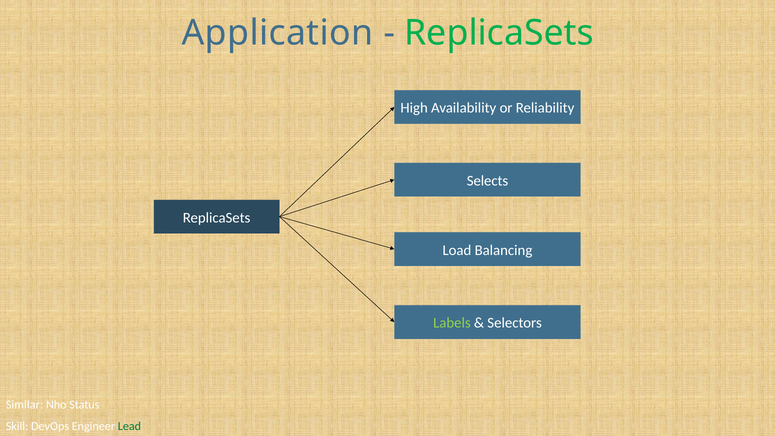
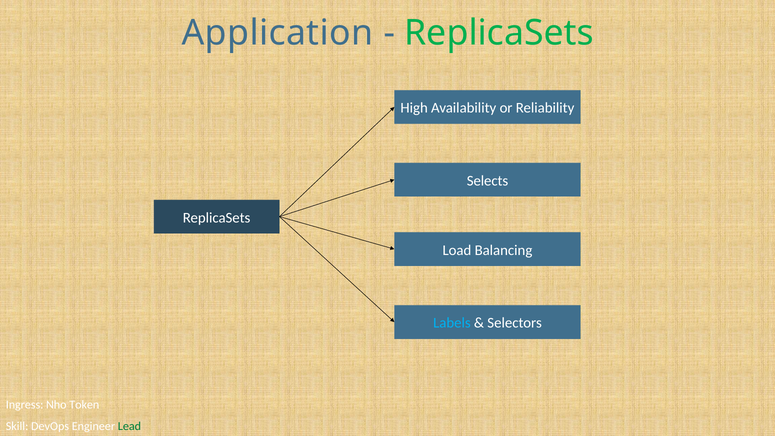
Labels colour: light green -> light blue (452, 323)
Similar: Similar -> Ingress (25, 405)
Status: Status -> Token (84, 405)
